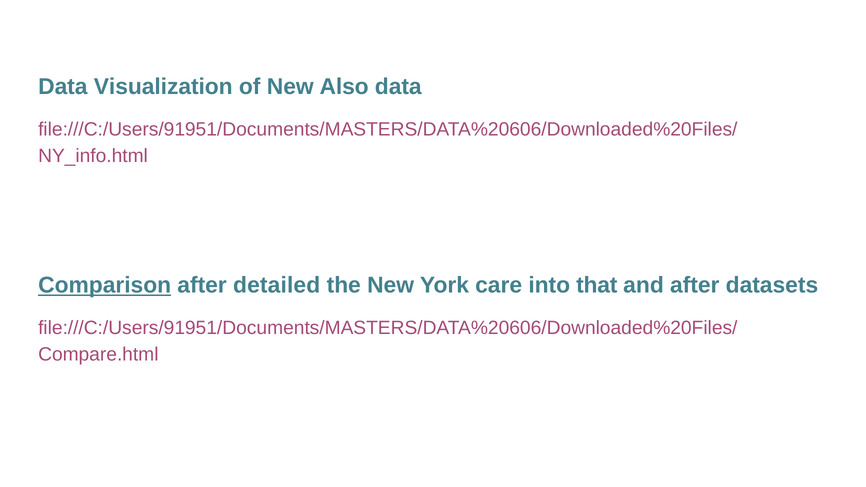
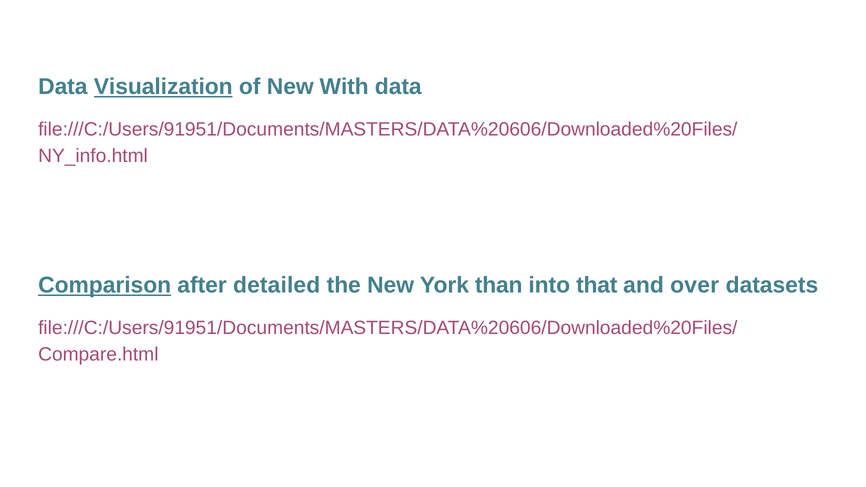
Visualization underline: none -> present (163, 87)
Also: Also -> With (344, 87)
care: care -> than (499, 285)
and after: after -> over (695, 285)
